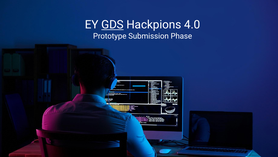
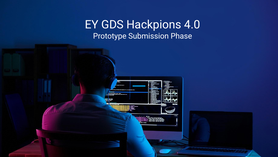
GDS underline: present -> none (112, 25)
